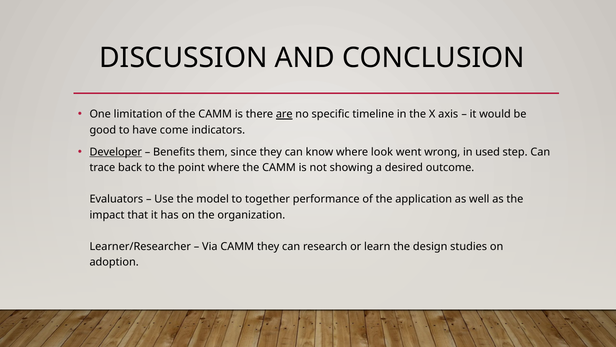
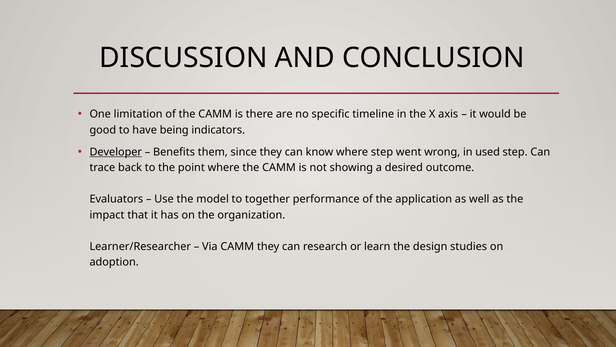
are underline: present -> none (284, 114)
come: come -> being (174, 130)
where look: look -> step (382, 152)
